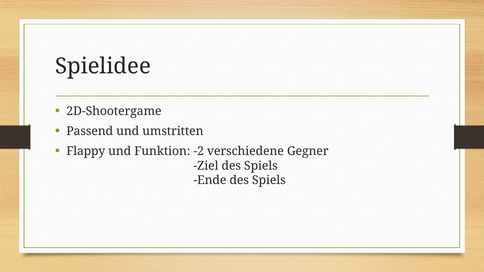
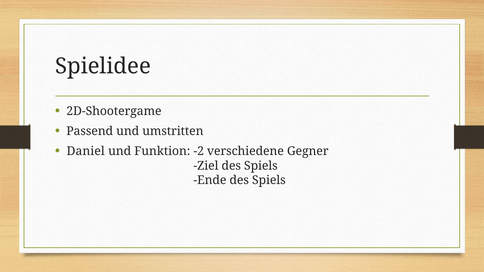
Flappy: Flappy -> Daniel (86, 151)
